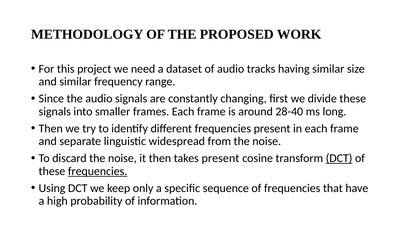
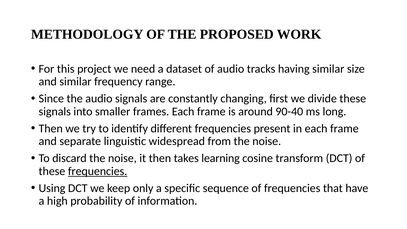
28-40: 28-40 -> 90-40 (289, 111)
takes present: present -> learning (221, 158)
DCT underline: present -> none (339, 158)
